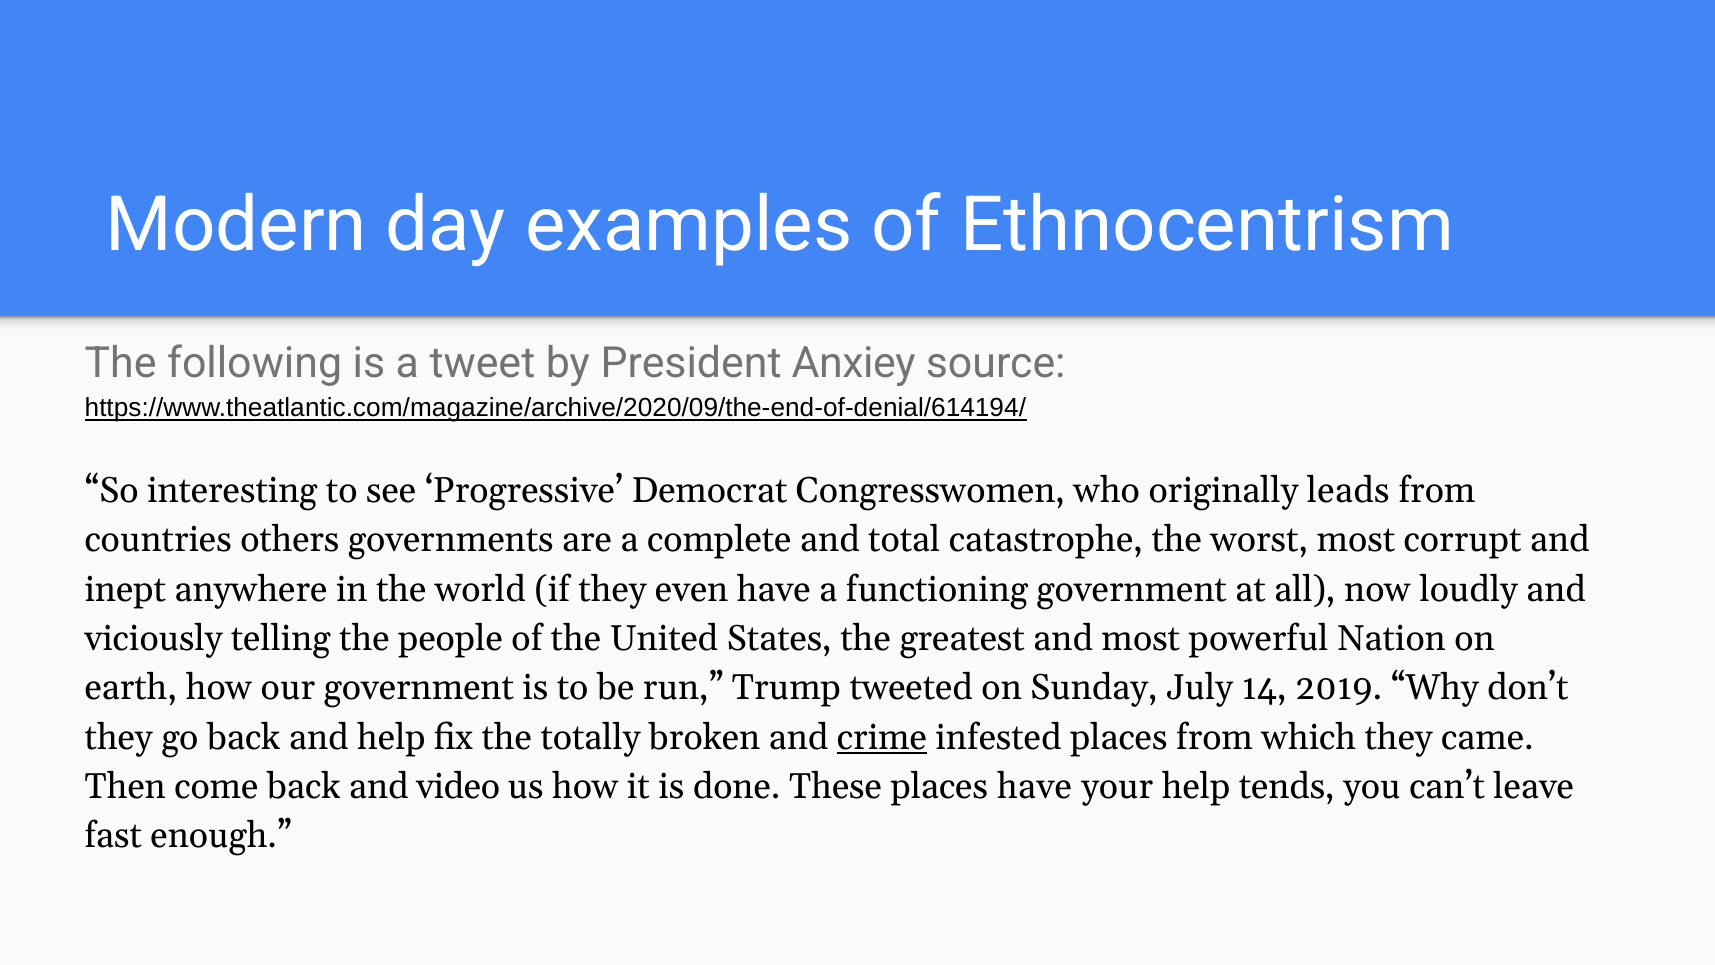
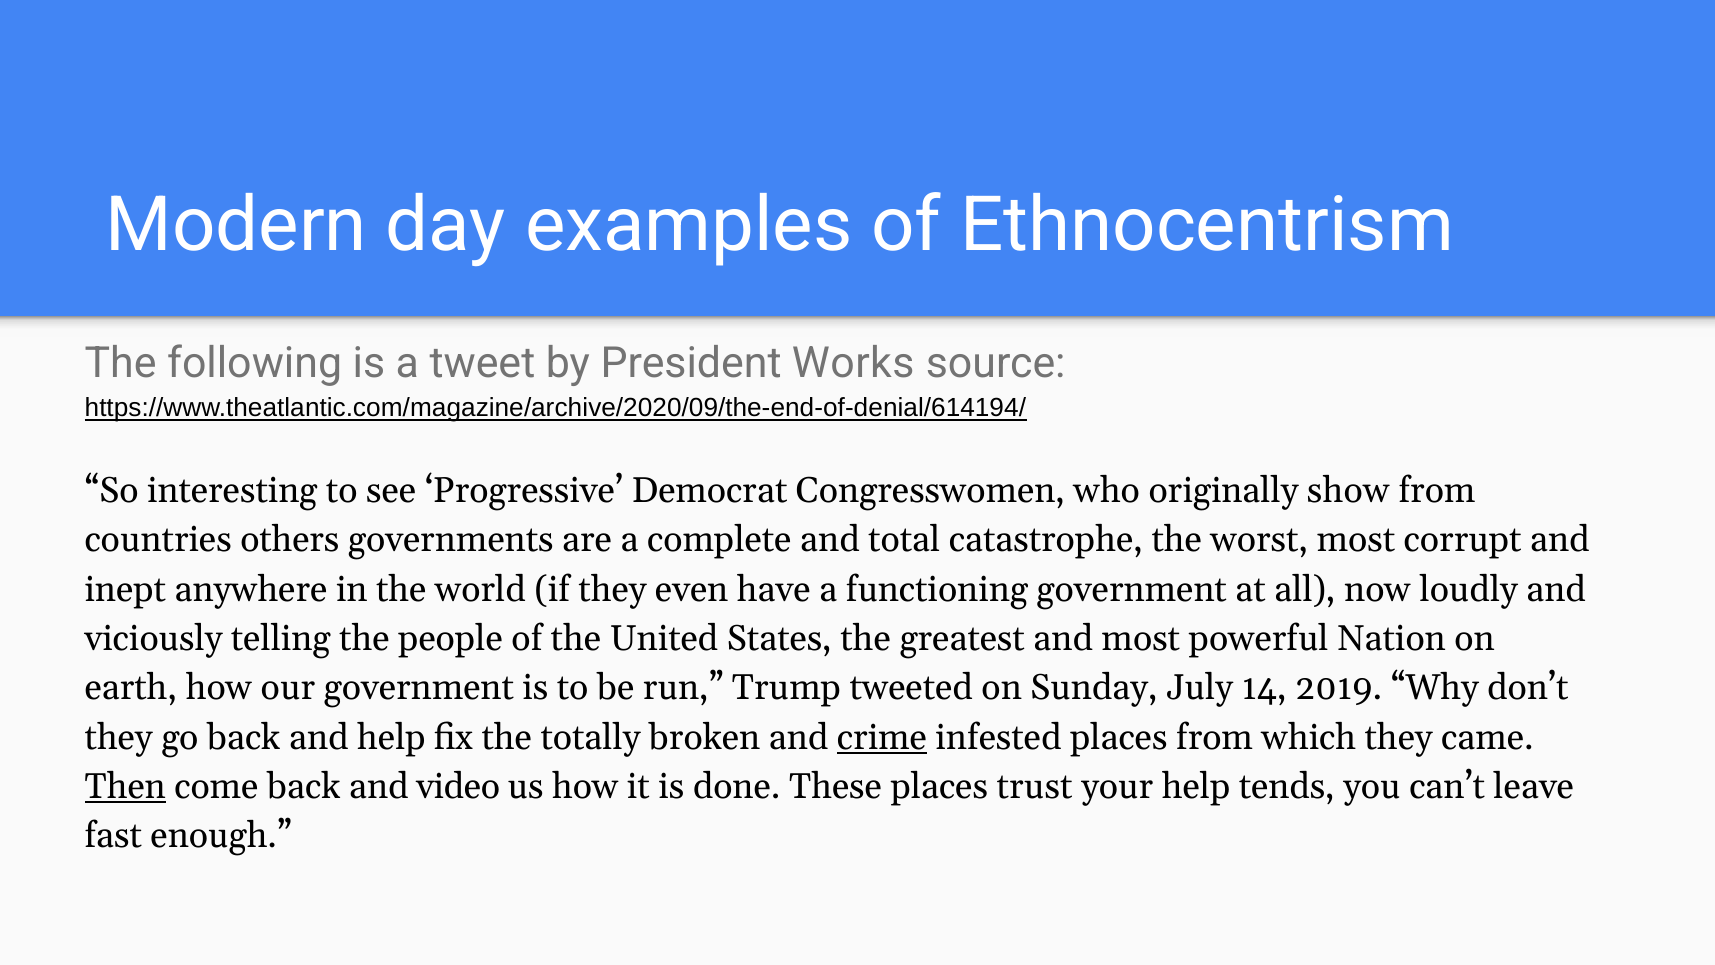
Anxiey: Anxiey -> Works (853, 363)
leads: leads -> show (1348, 491)
Then underline: none -> present (125, 786)
places have: have -> trust (1035, 786)
